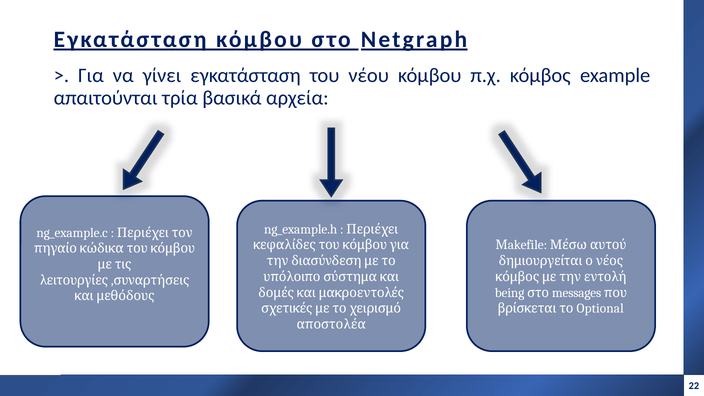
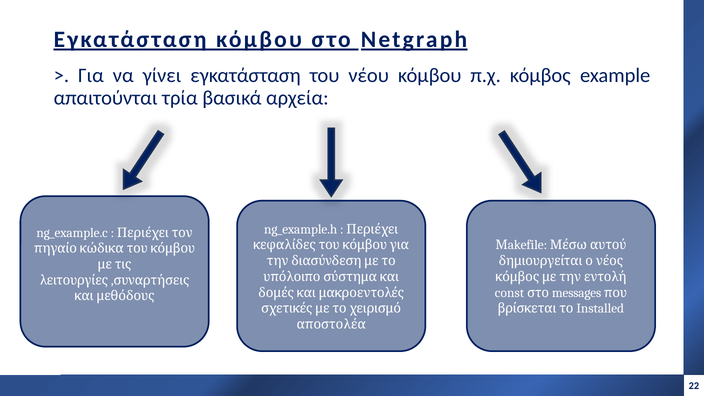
being: being -> const (509, 293)
Optional: Optional -> Installed (600, 308)
